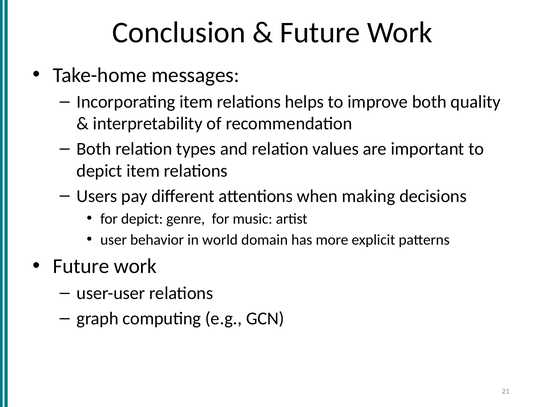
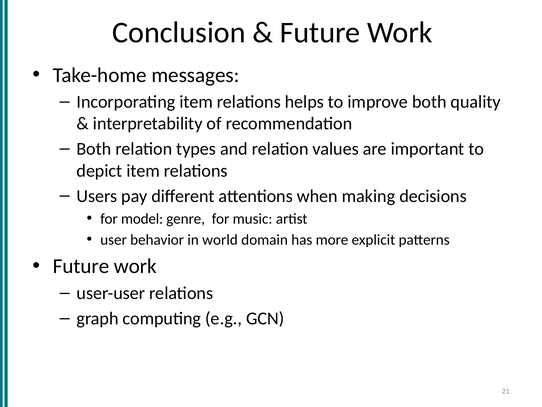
for depict: depict -> model (142, 218)
